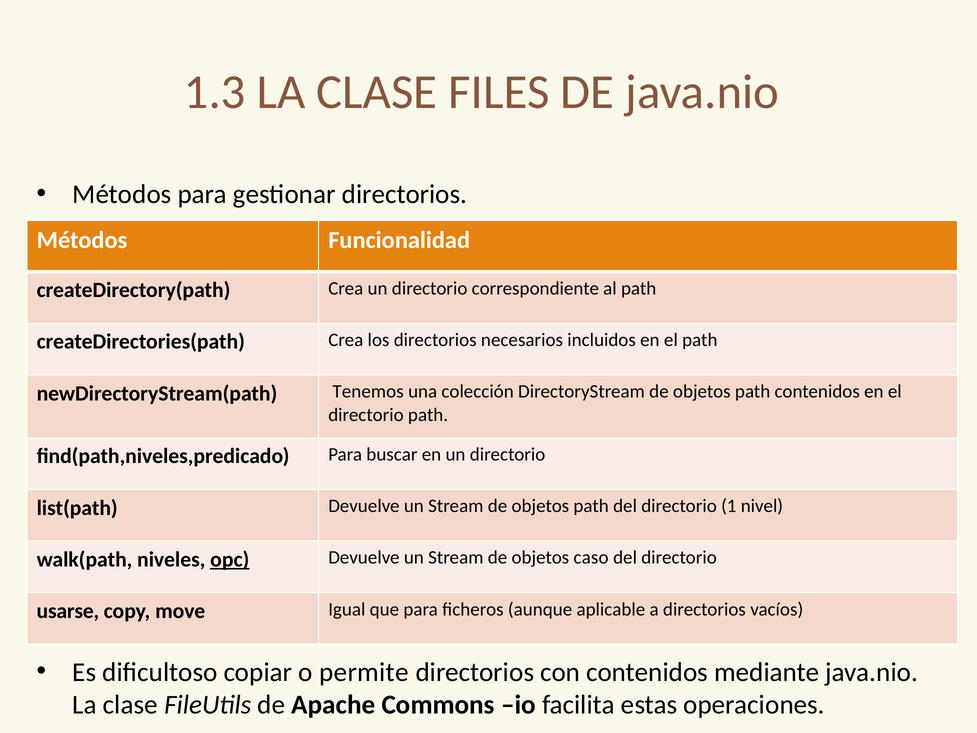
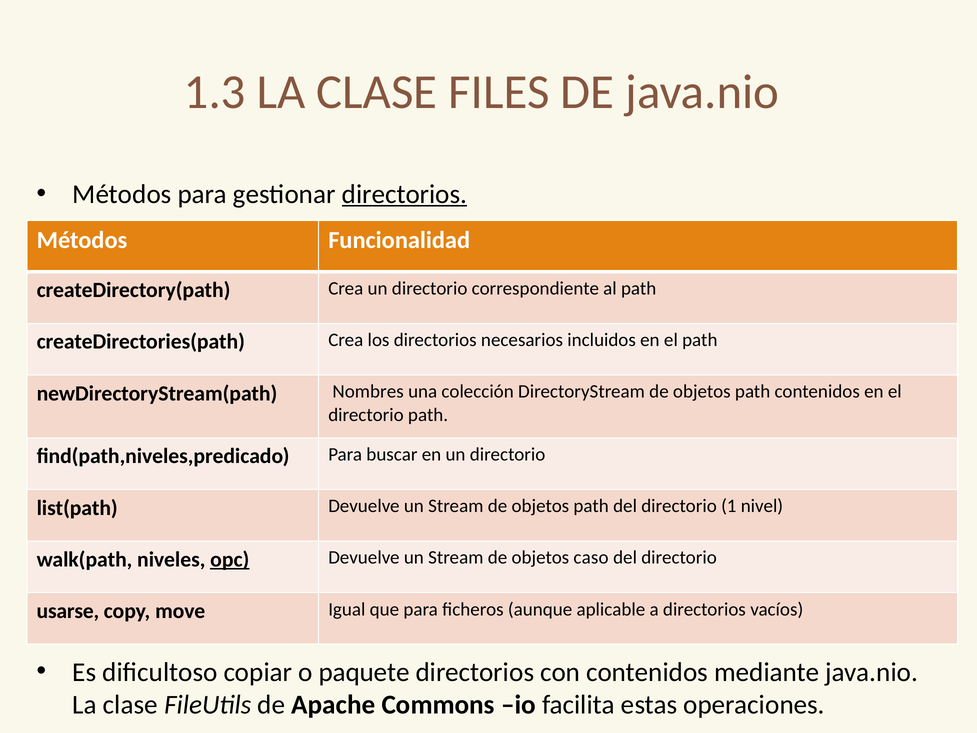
directorios underline: none -> present (404, 194)
Tenemos: Tenemos -> Nombres (368, 392)
permite: permite -> paquete (364, 672)
